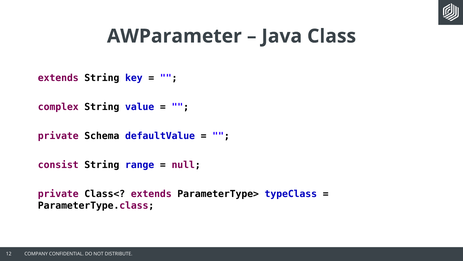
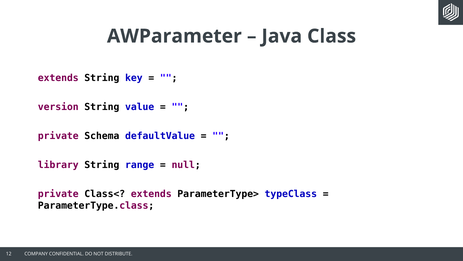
complex: complex -> version (58, 107)
consist: consist -> library (58, 165)
